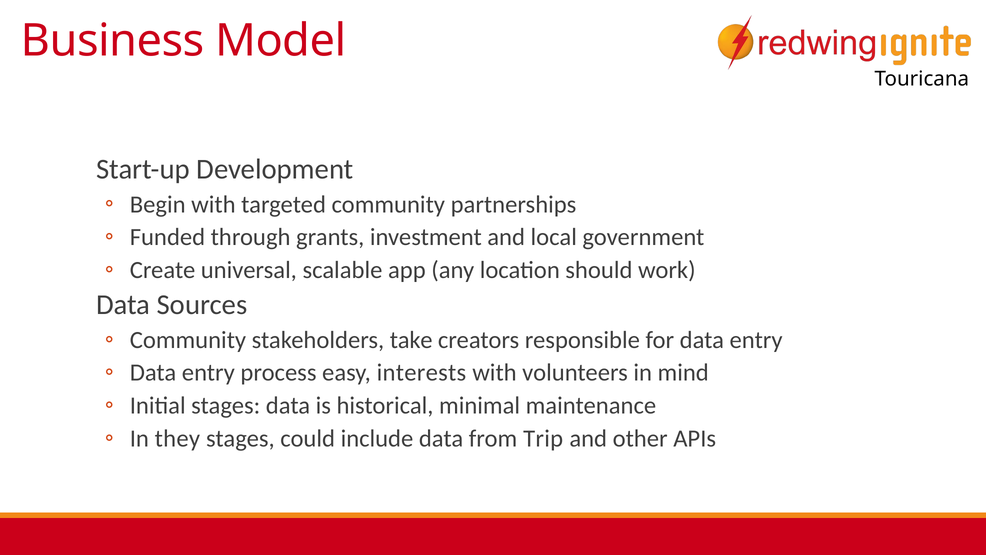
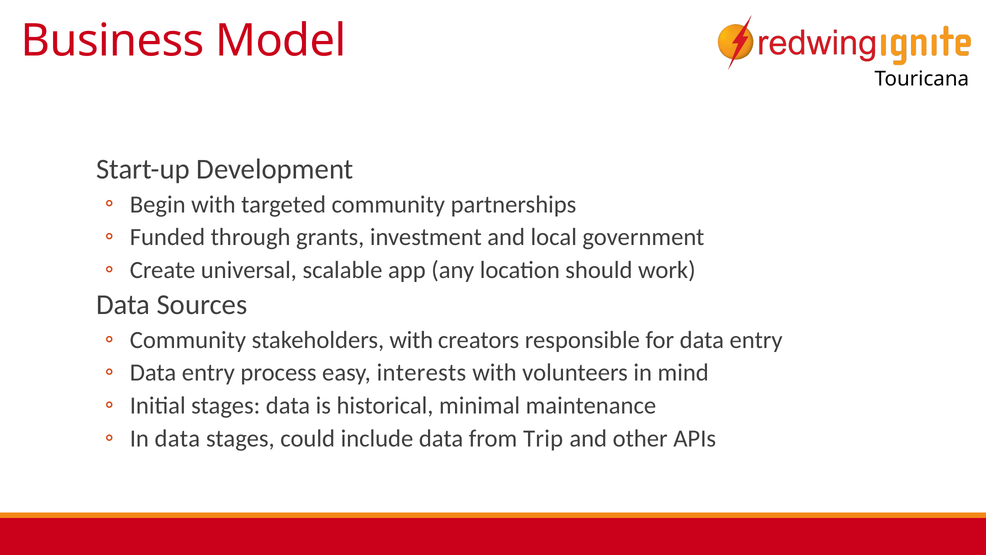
stakeholders take: take -> with (411, 340)
In they: they -> data (177, 438)
